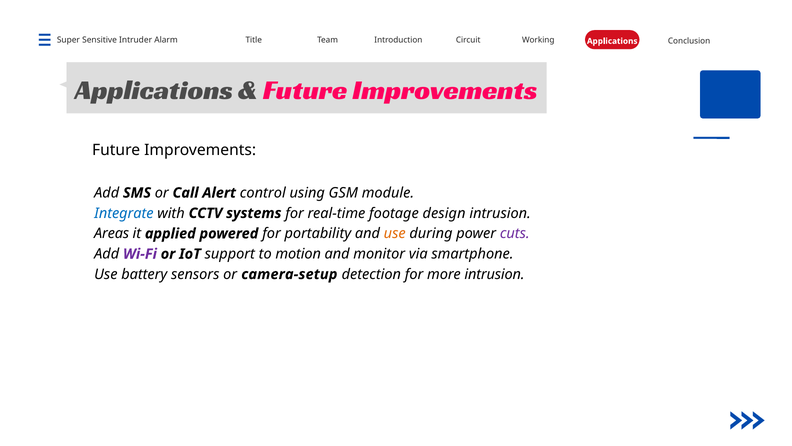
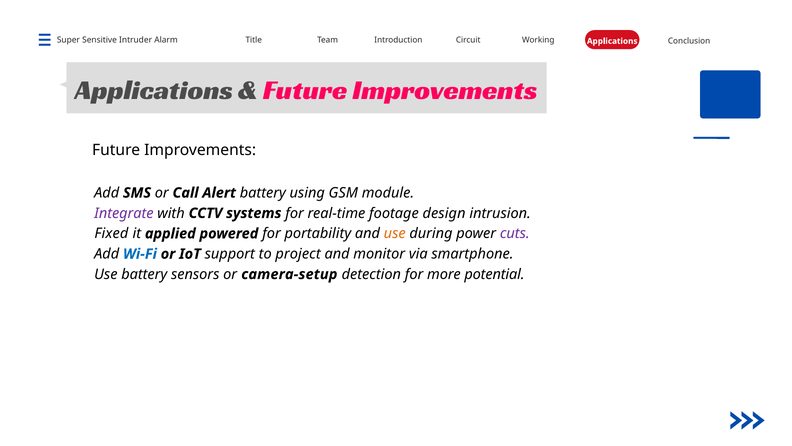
Alert control: control -> battery (263, 193)
Integrate colour: blue -> purple (124, 213)
Areas: Areas -> Fixed (111, 233)
Wi-Fi colour: purple -> blue (140, 254)
motion: motion -> project (298, 254)
more intrusion: intrusion -> potential (494, 274)
